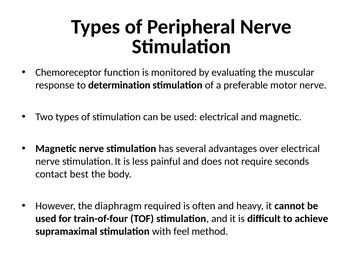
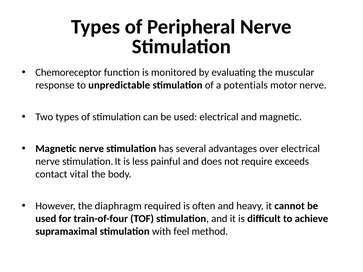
determination: determination -> unpredictable (119, 85)
preferable: preferable -> potentials (246, 85)
seconds: seconds -> exceeds (292, 162)
best: best -> vital (79, 174)
